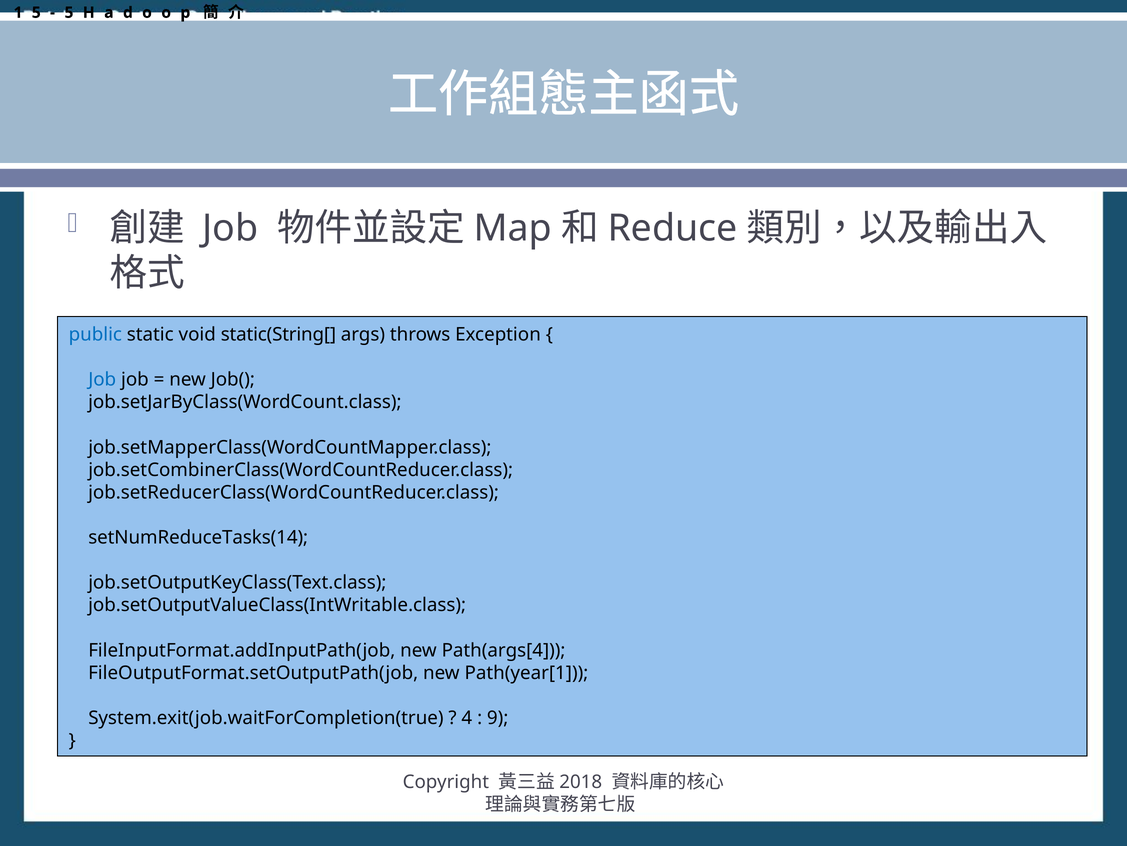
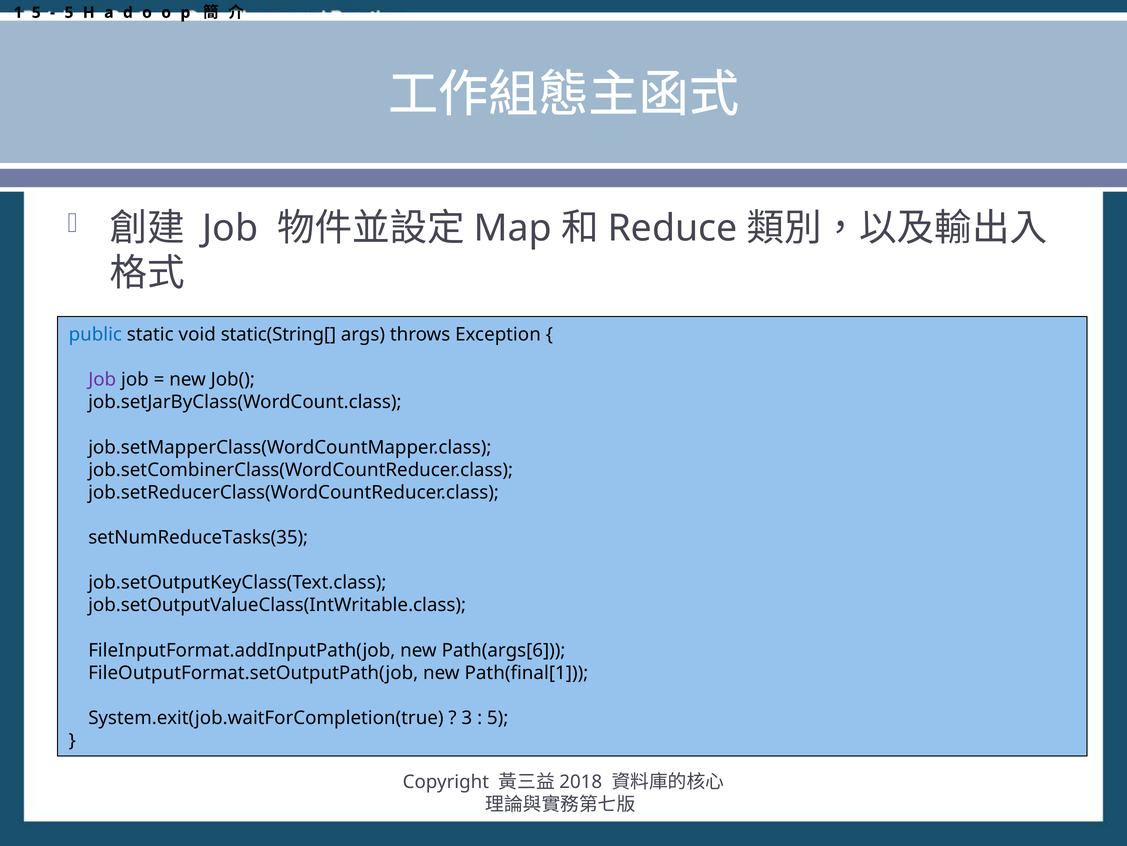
Job colour: blue -> purple (102, 379)
setNumReduceTasks(14: setNumReduceTasks(14 -> setNumReduceTasks(35 (198, 537)
Path(args[4: Path(args[4 -> Path(args[6 (504, 650)
Path(year[1: Path(year[1 -> Path(final[1 (526, 672)
4: 4 -> 3 (467, 717)
9: 9 -> 5 (498, 717)
